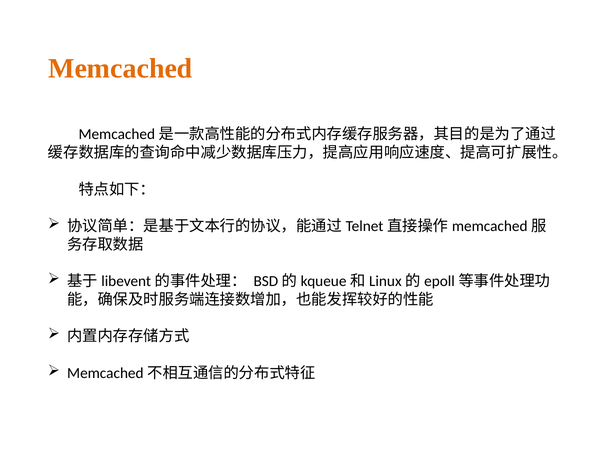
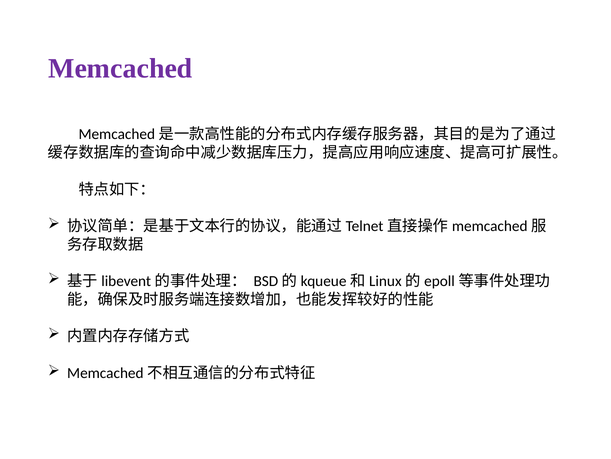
Memcached colour: orange -> purple (120, 69)
